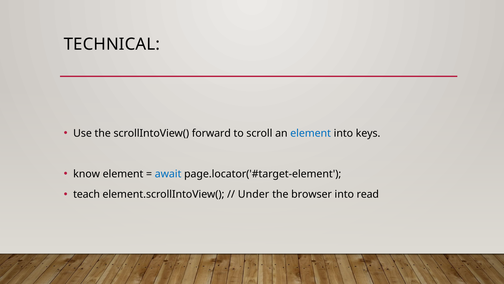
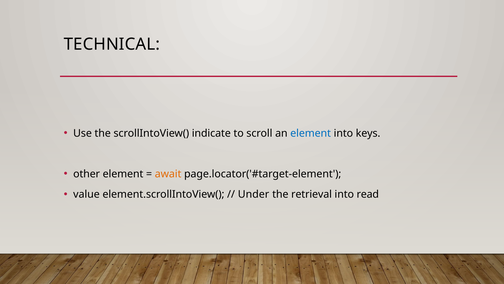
forward: forward -> indicate (211, 133)
know: know -> other (87, 174)
await colour: blue -> orange (168, 174)
teach: teach -> value (86, 194)
browser: browser -> retrieval (312, 194)
